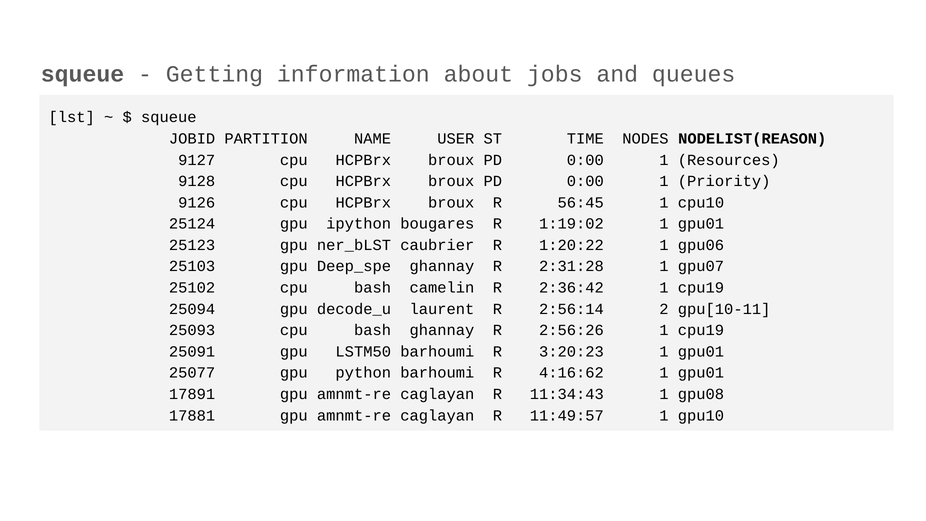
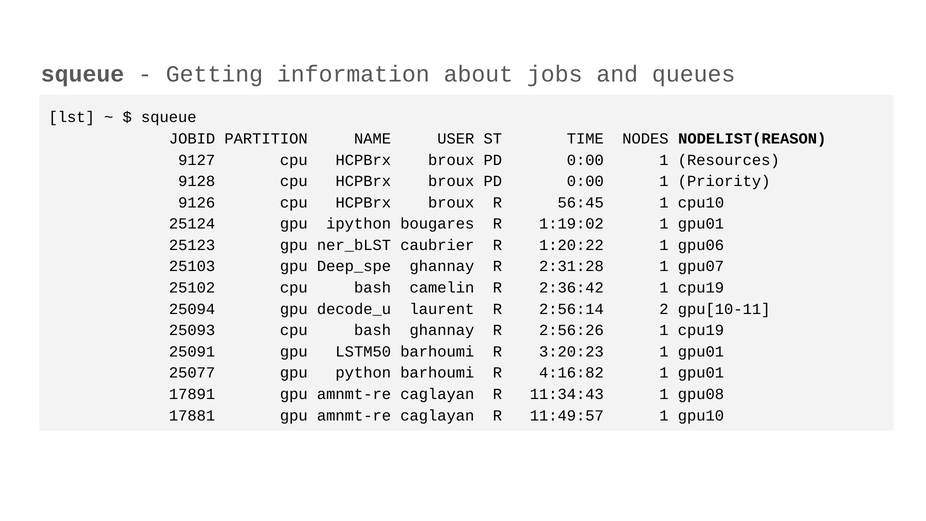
4:16:62: 4:16:62 -> 4:16:82 (571, 373)
